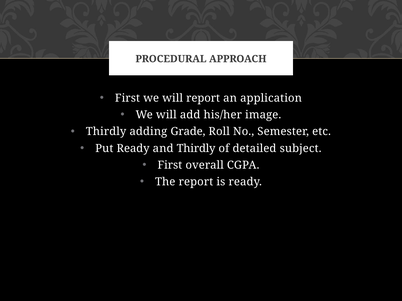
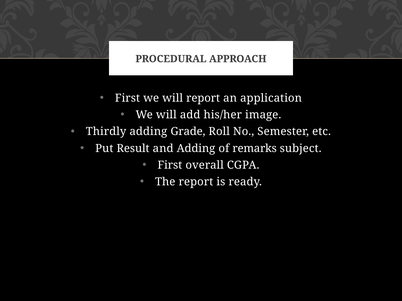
Put Ready: Ready -> Result (133, 149)
and Thirdly: Thirdly -> Adding (196, 149)
detailed: detailed -> remarks (255, 149)
